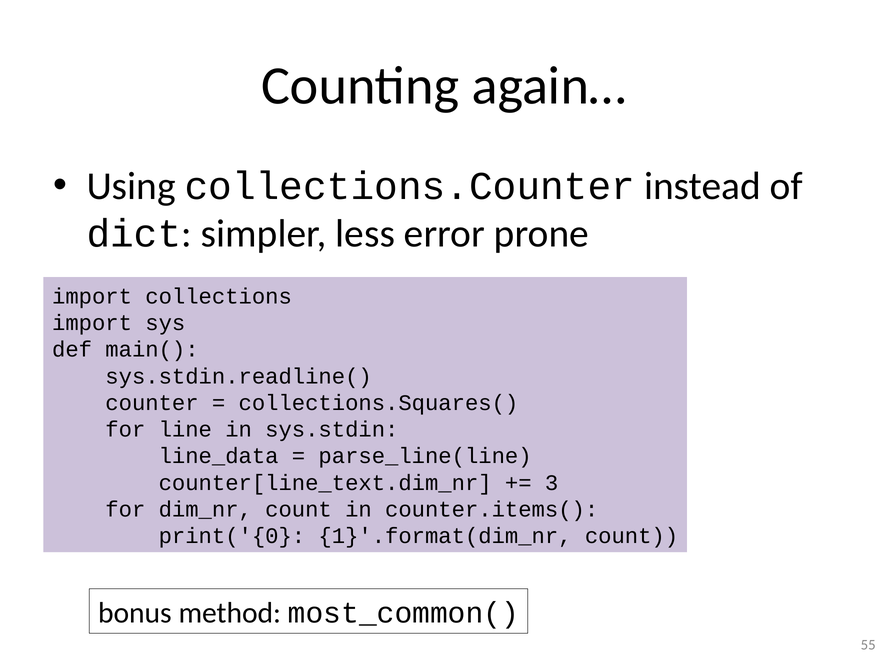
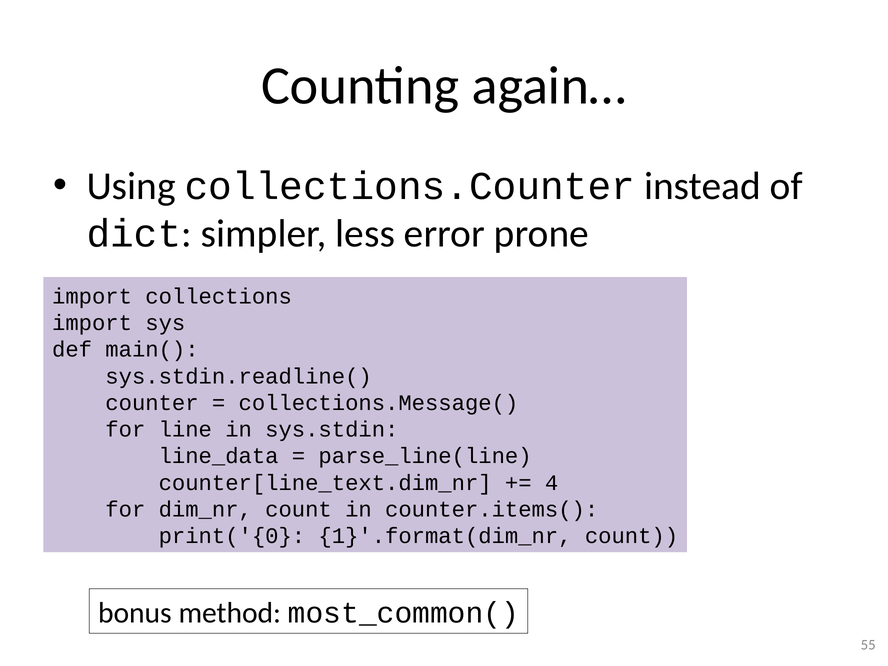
collections.Squares(: collections.Squares( -> collections.Message( (378, 403)
3: 3 -> 4 (552, 483)
